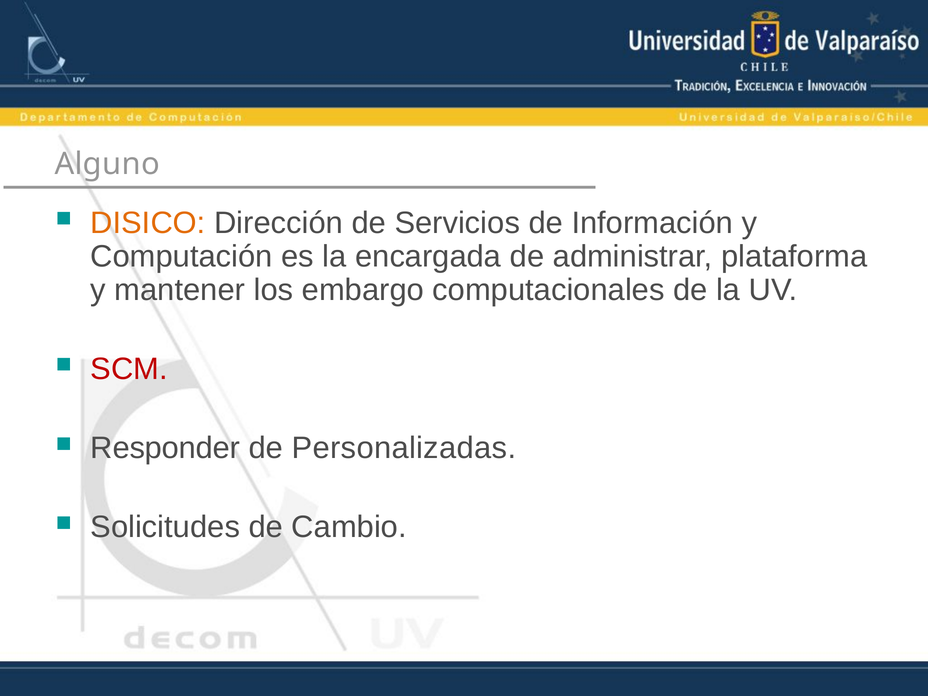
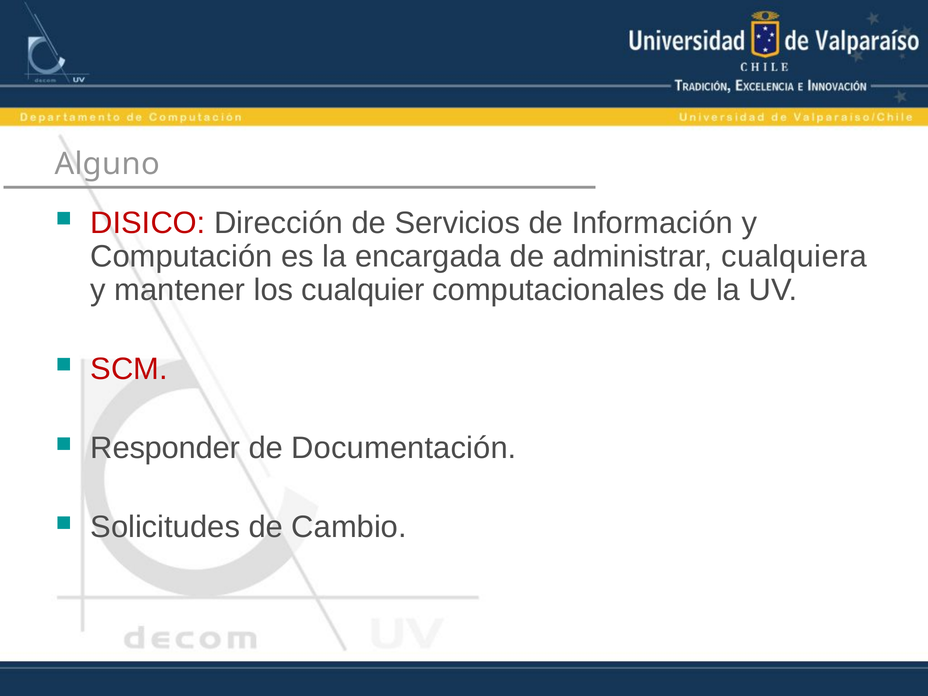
DISICO colour: orange -> red (148, 223)
plataforma: plataforma -> cualquiera (794, 256)
embargo: embargo -> cualquier (363, 290)
Personalizadas: Personalizadas -> Documentación (404, 448)
